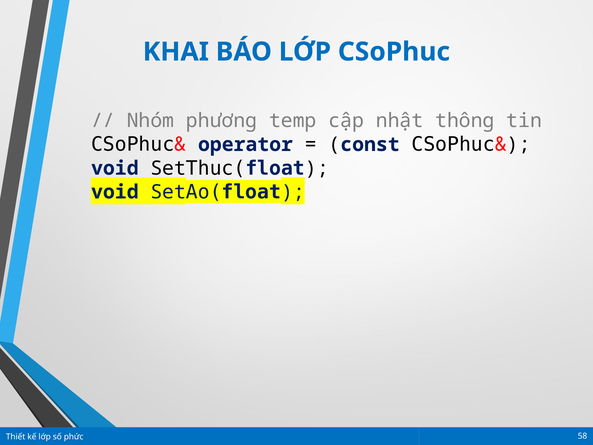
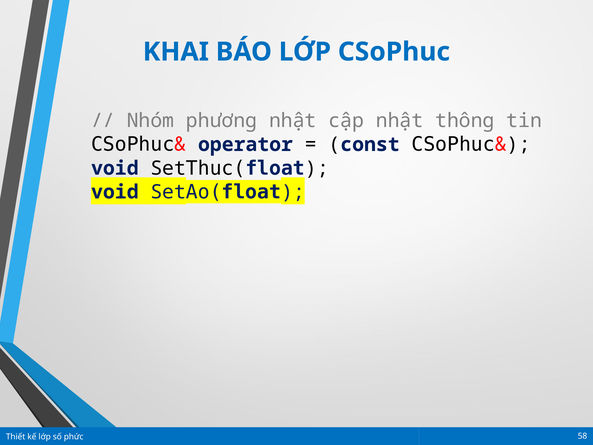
phương temp: temp -> nhật (293, 121)
